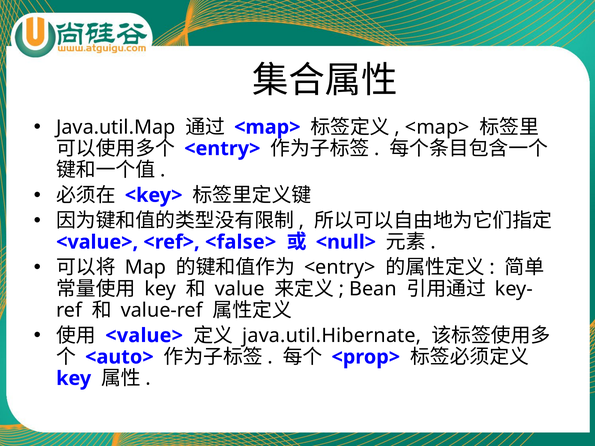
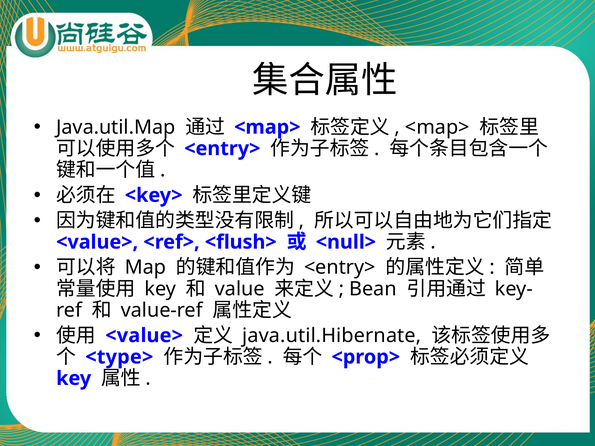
<false>: <false> -> <flush> (241, 242)
<auto>: <auto> -> <type> (119, 357)
